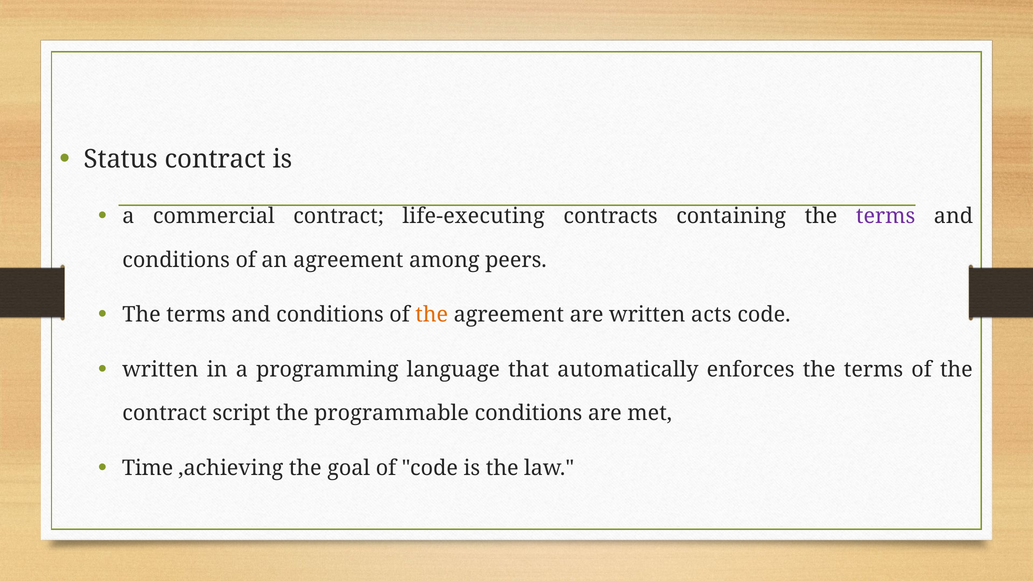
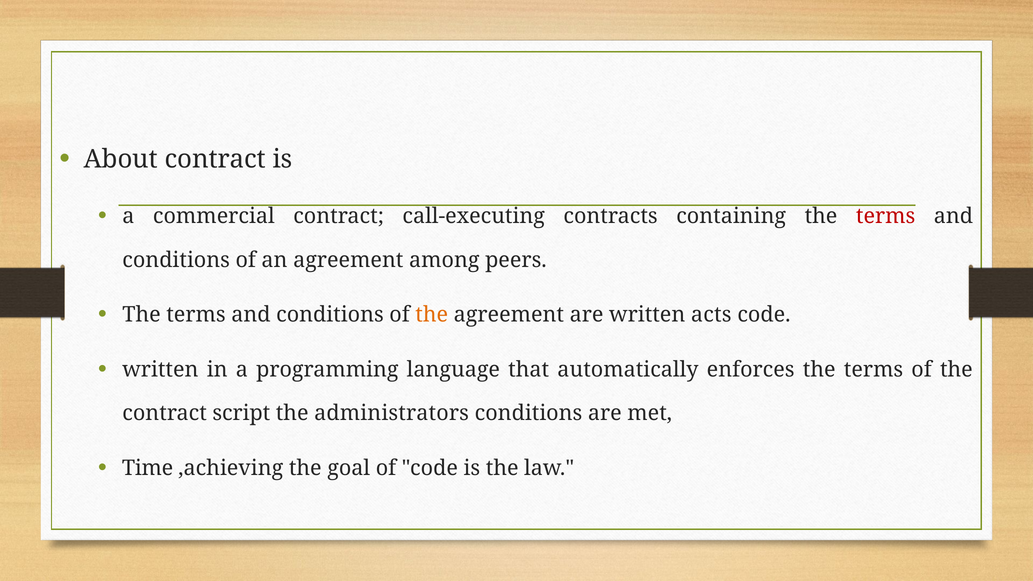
Status: Status -> About (121, 159)
life-executing: life-executing -> call-executing (474, 216)
terms colour: purple -> red (886, 216)
programmable: programmable -> administrators (392, 413)
